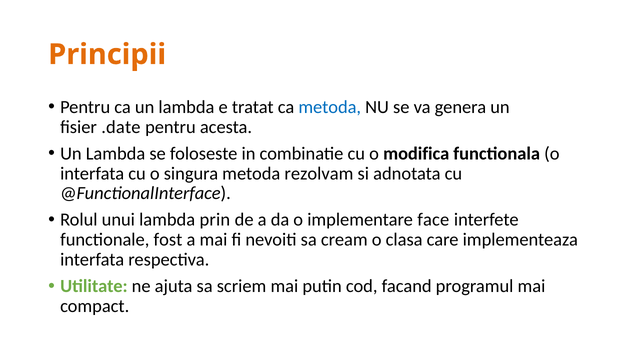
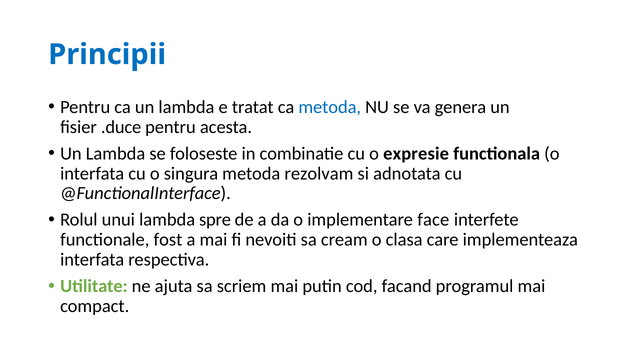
Principii colour: orange -> blue (107, 54)
.date: .date -> .duce (121, 127)
modifica: modifica -> expresie (416, 154)
prin: prin -> spre (215, 220)
